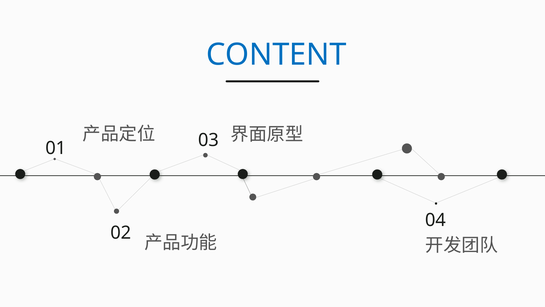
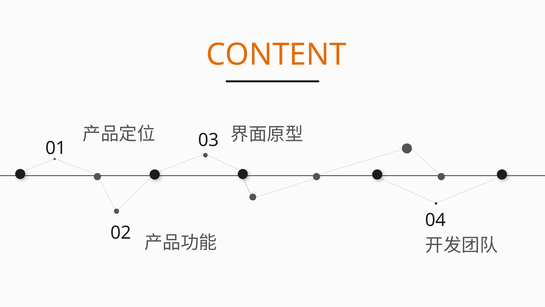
CONTENT colour: blue -> orange (276, 55)
